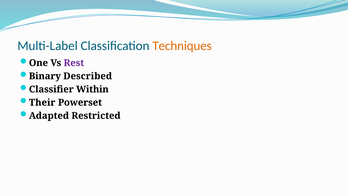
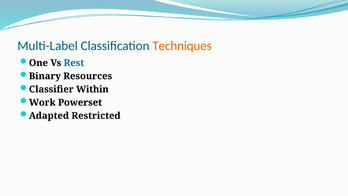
Rest colour: purple -> blue (74, 63)
Described: Described -> Resources (88, 76)
Their: Their -> Work (42, 102)
